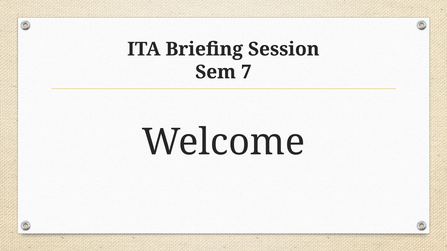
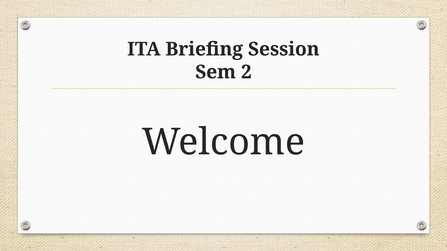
7: 7 -> 2 (246, 72)
